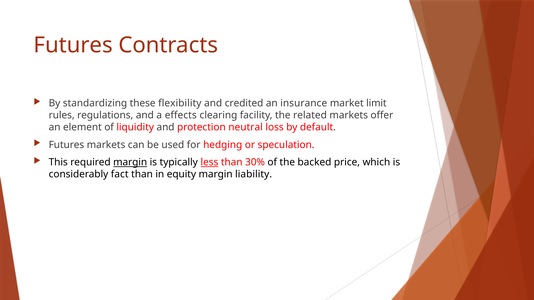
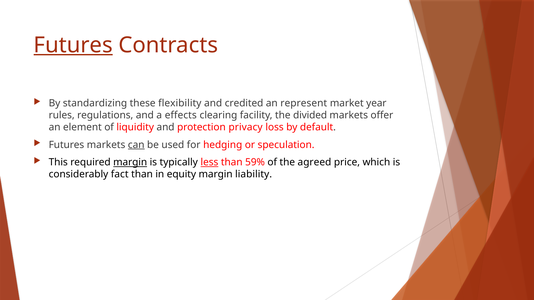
Futures underline: none -> present (73, 45)
insurance: insurance -> represent (304, 103)
limit: limit -> year (376, 103)
related: related -> divided (310, 115)
neutral: neutral -> privacy (246, 127)
can underline: none -> present (136, 145)
30%: 30% -> 59% (255, 163)
backed: backed -> agreed (314, 163)
